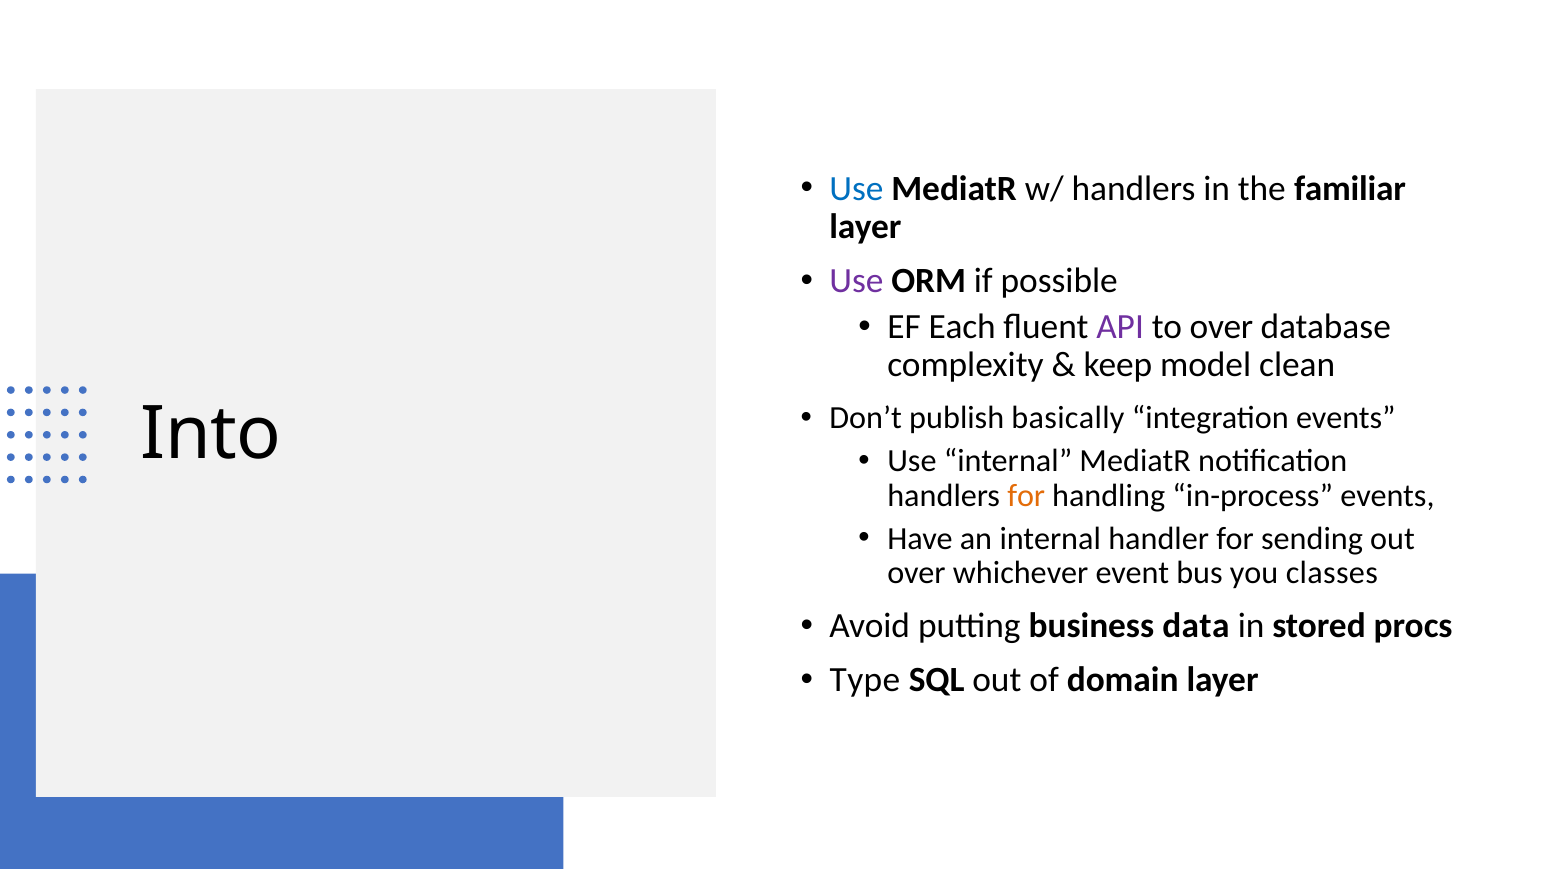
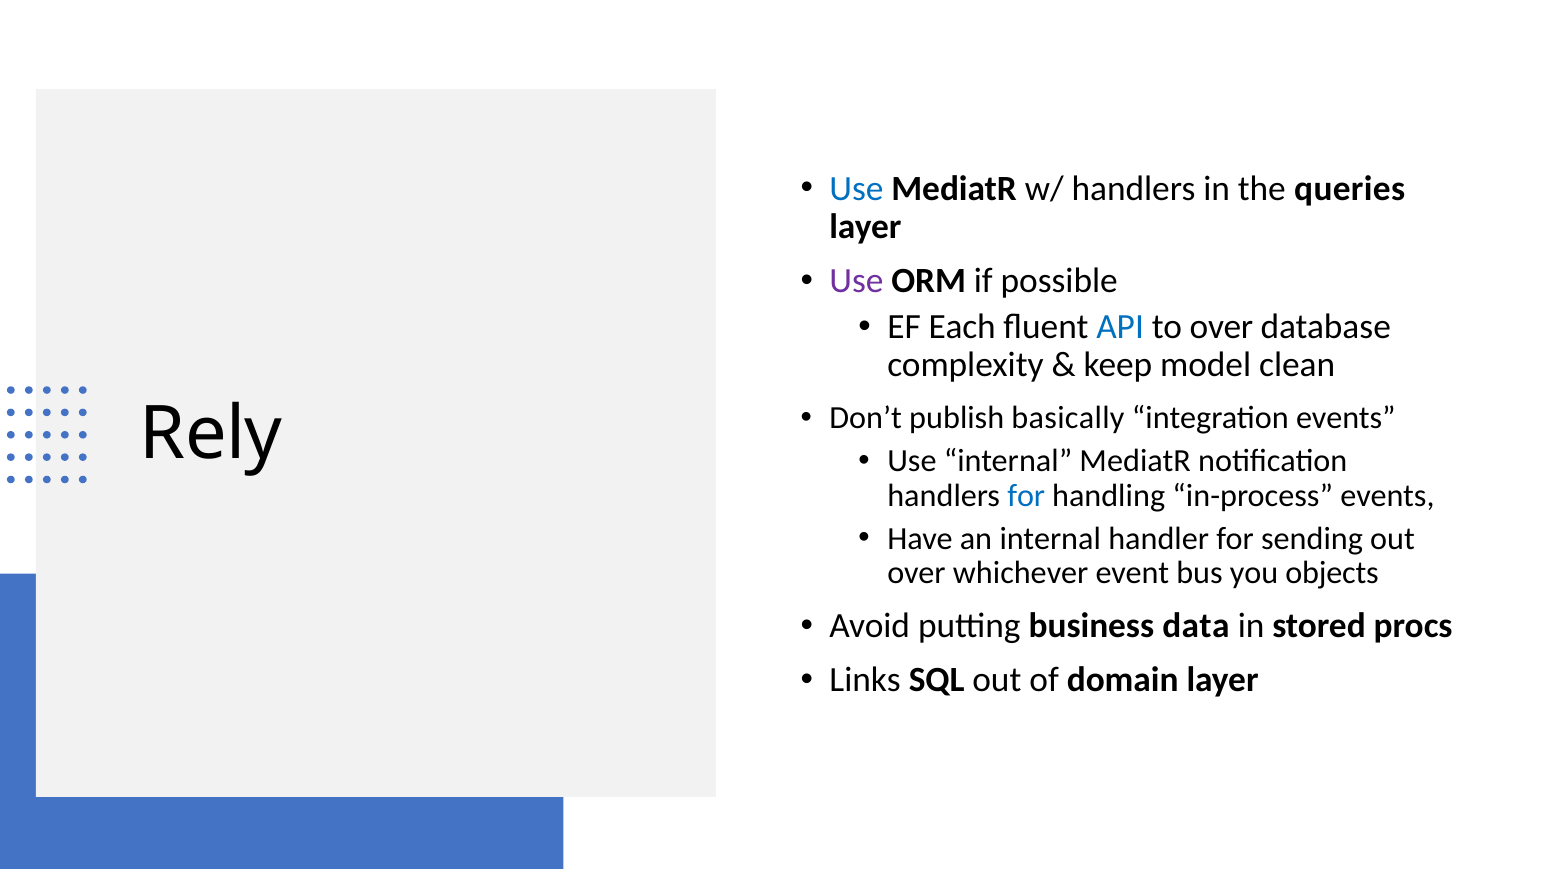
familiar: familiar -> queries (1350, 188)
API colour: purple -> blue (1120, 327)
Into: Into -> Rely (211, 434)
for colour: orange -> blue (1026, 495)
classes: classes -> objects (1332, 573)
Type: Type -> Links (865, 680)
